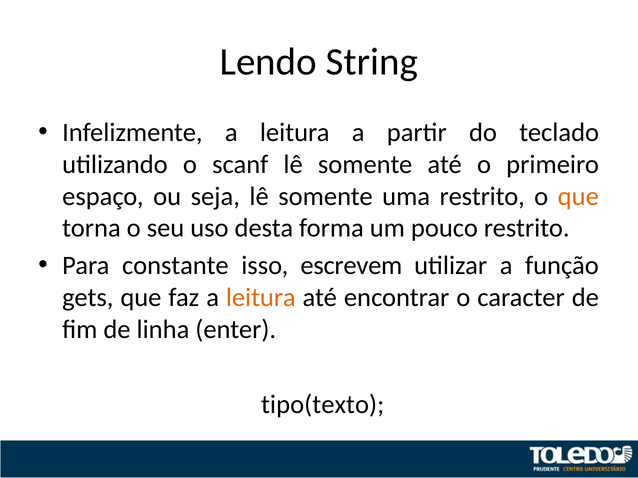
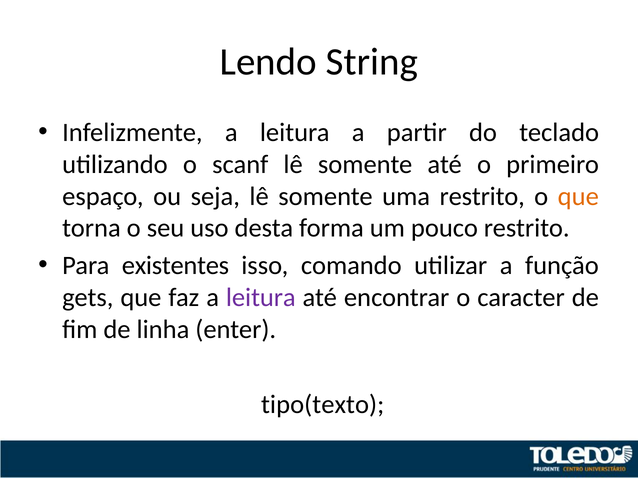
constante: constante -> existentes (175, 266)
escrevem: escrevem -> comando (351, 266)
leitura colour: orange -> purple (261, 298)
